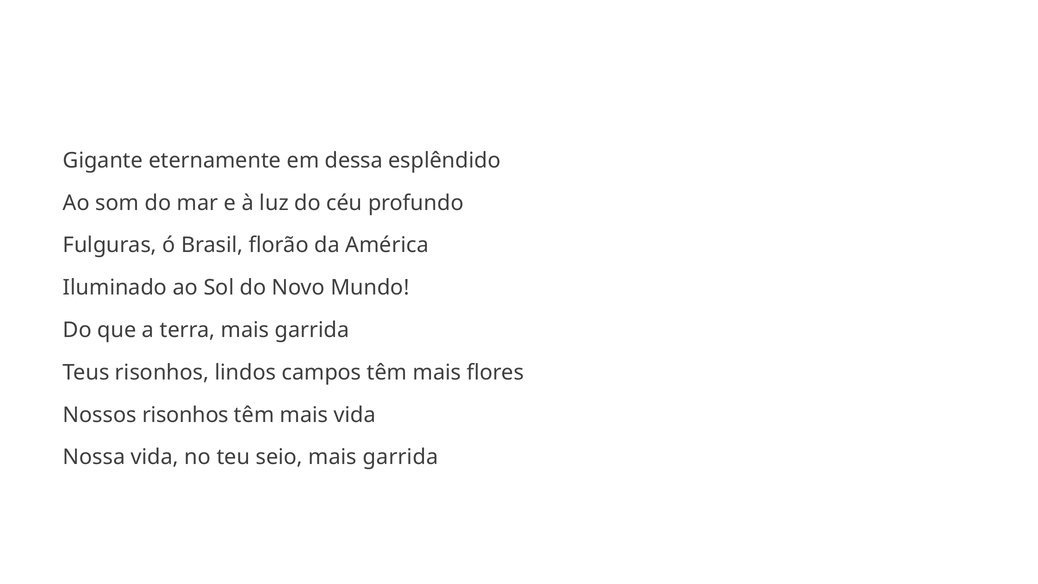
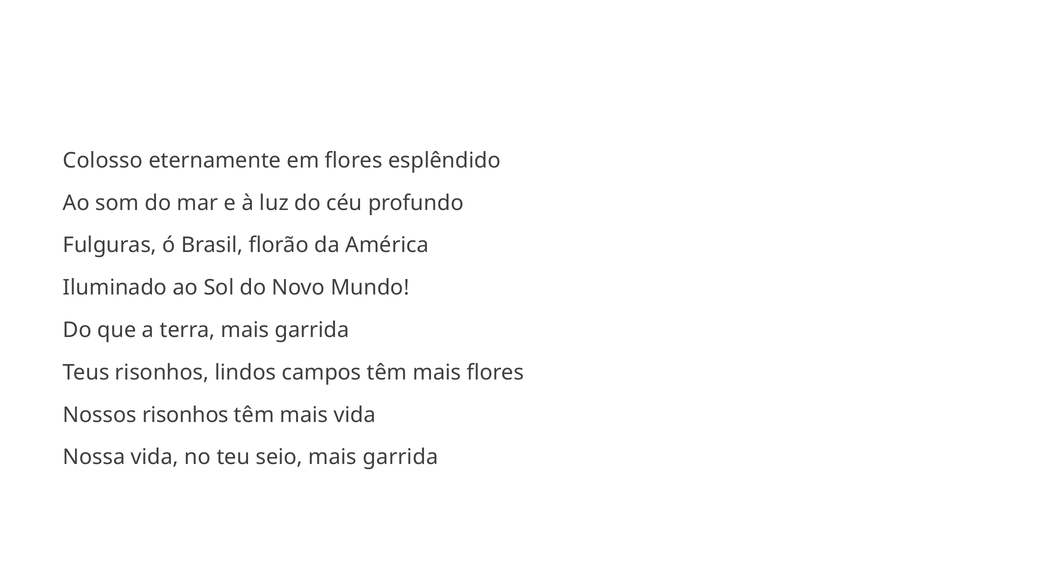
Gigante: Gigante -> Colosso (103, 160)
em dessa: dessa -> flores (354, 160)
